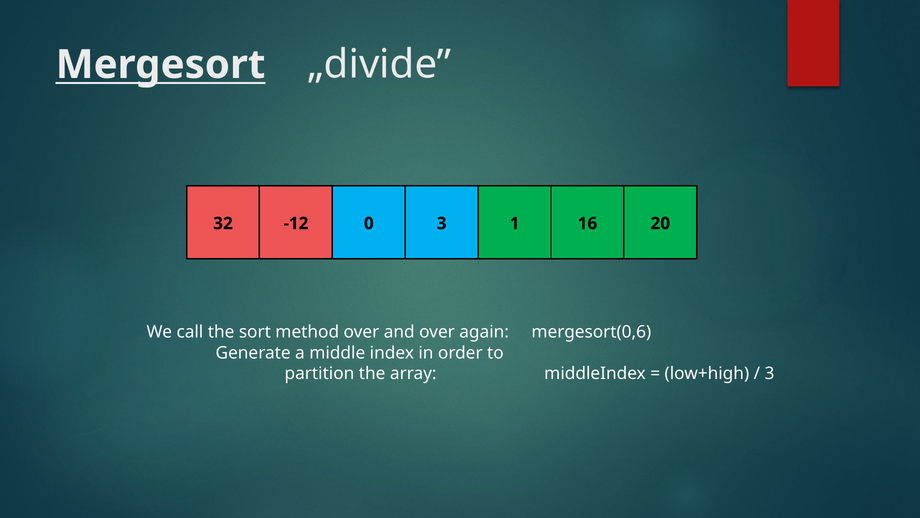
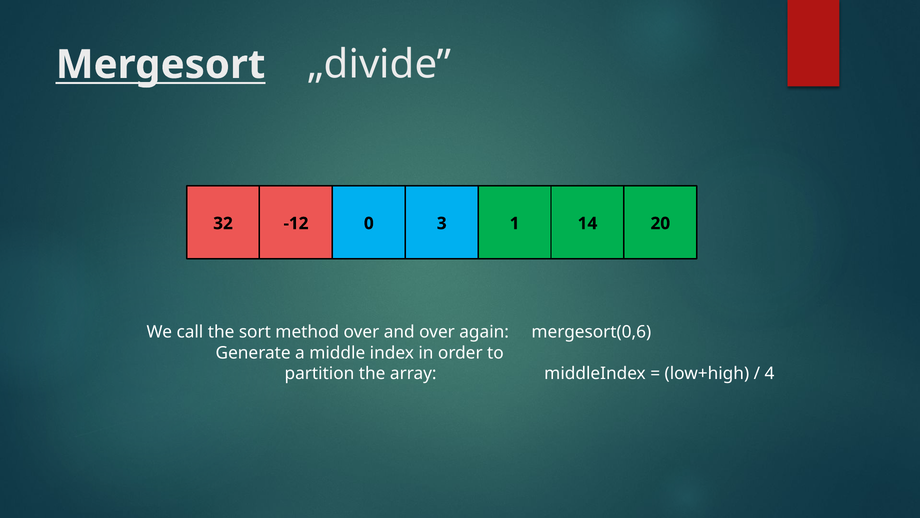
16: 16 -> 14 (587, 223)
3: 3 -> 4 (769, 373)
